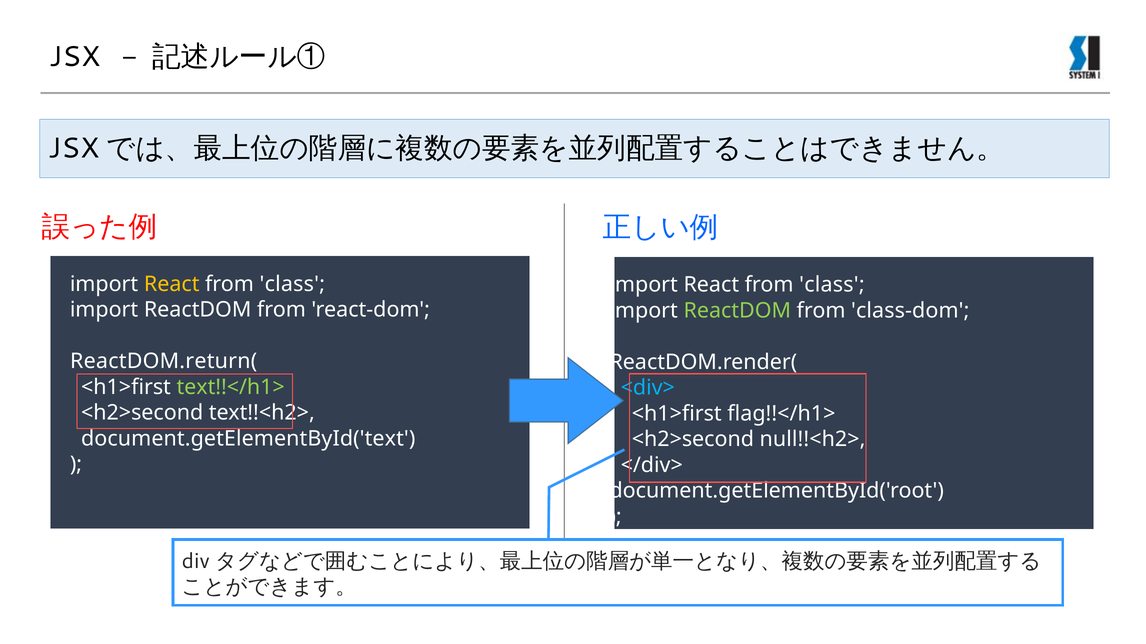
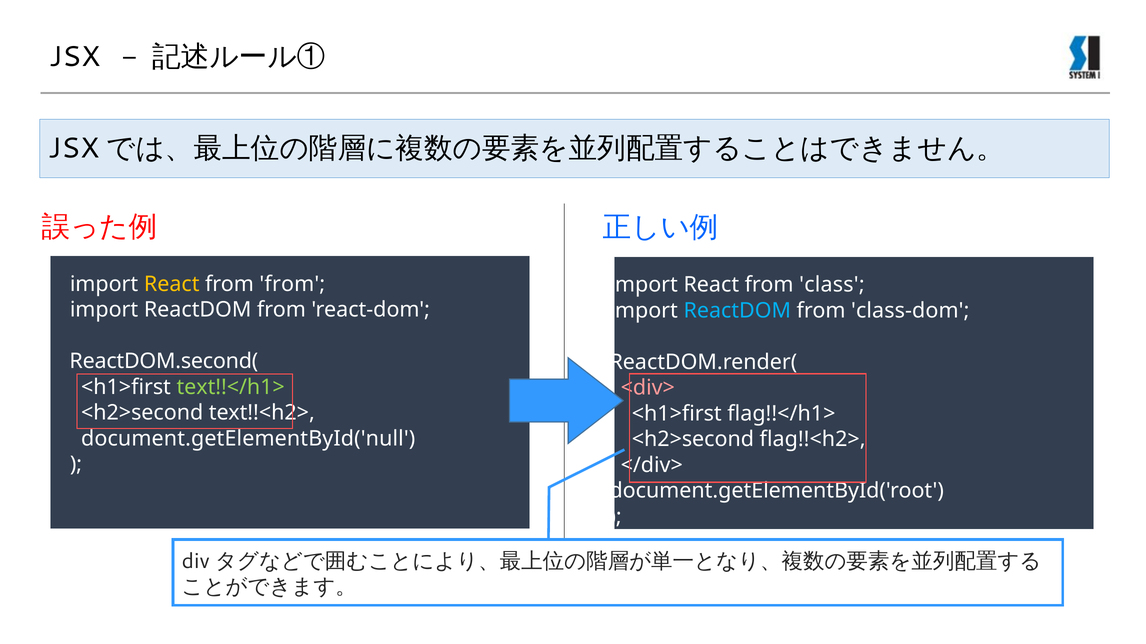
class: class -> from (292, 284)
ReactDOM colour: light green -> light blue (737, 311)
ReactDOM.return(: ReactDOM.return( -> ReactDOM.second( (164, 362)
<div> colour: light blue -> pink (648, 388)
document.getElementById('text: document.getElementById('text -> document.getElementById('null (248, 439)
null!!<h2>: null!!<h2> -> flag!!<h2> (813, 440)
